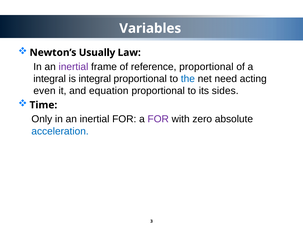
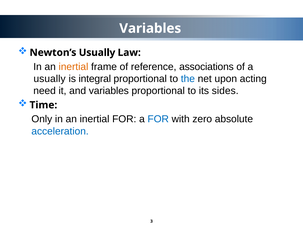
inertial colour: purple -> orange (73, 67)
reference proportional: proportional -> associations (206, 67)
integral: integral -> usually (50, 79)
need: need -> upon (226, 79)
even: even -> need (45, 91)
and equation: equation -> variables (109, 91)
FOR colour: purple -> blue (158, 119)
